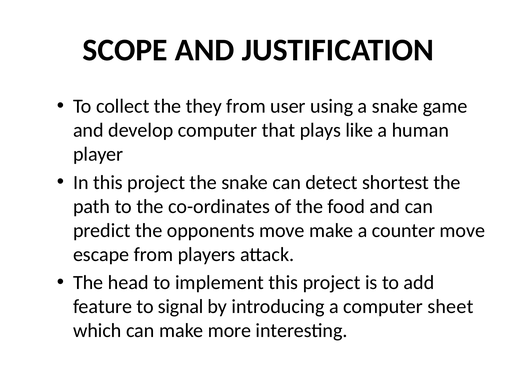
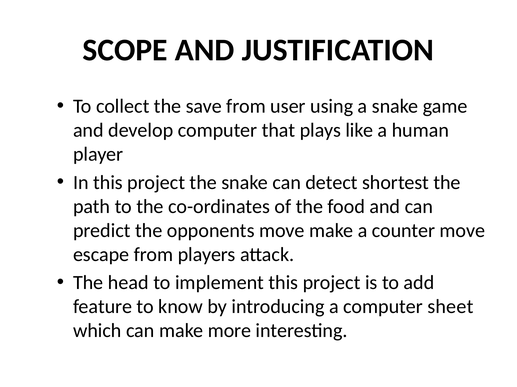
they: they -> save (204, 106)
signal: signal -> know (181, 307)
